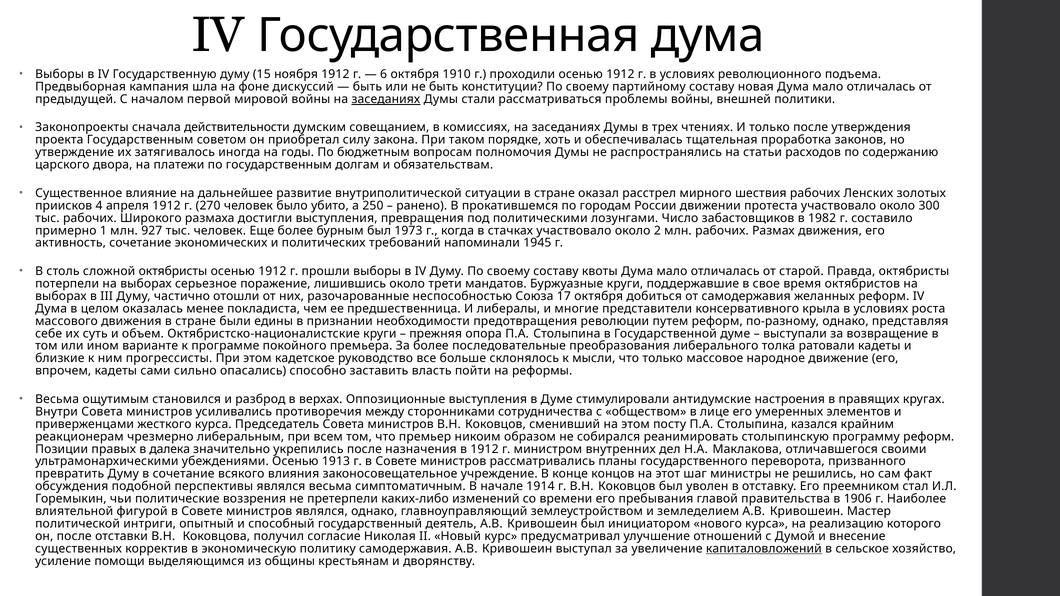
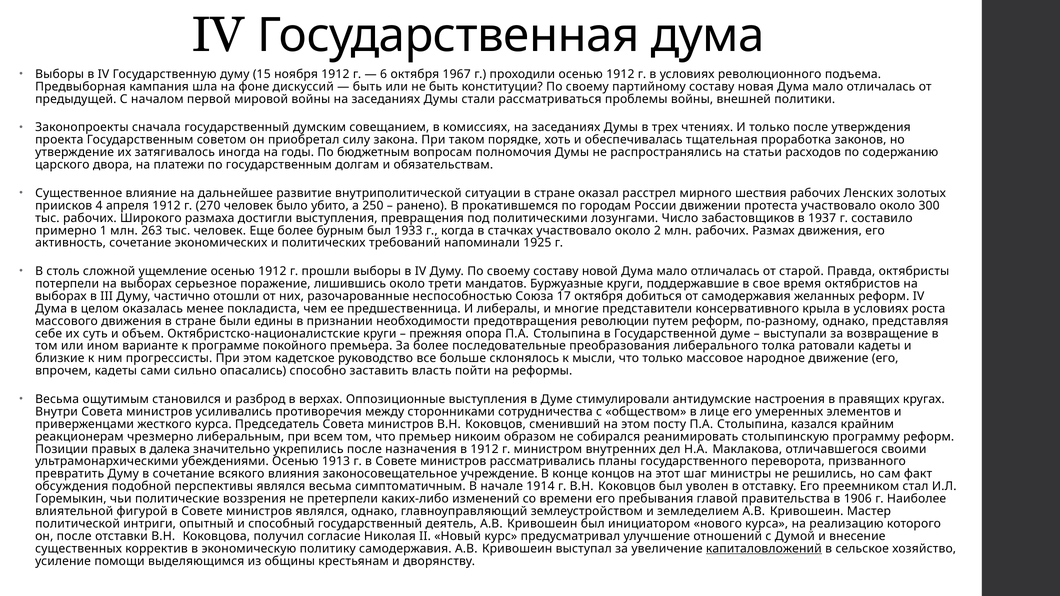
1910: 1910 -> 1967 (457, 74)
заседаниях underline: present -> none (386, 99)
сначала действительности: действительности -> государственный (237, 128)
1982: 1982 -> 1937 (822, 218)
927: 927 -> 263 (152, 231)
1973: 1973 -> 1933 (408, 231)
1945: 1945 -> 1925 (537, 243)
сложной октябристы: октябристы -> ущемление (173, 271)
квоты: квоты -> новой (600, 271)
